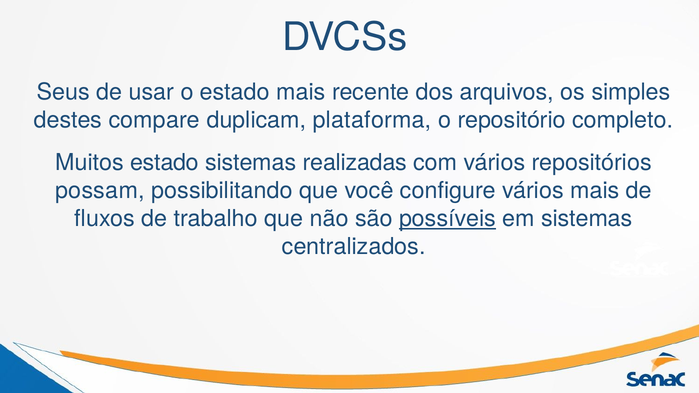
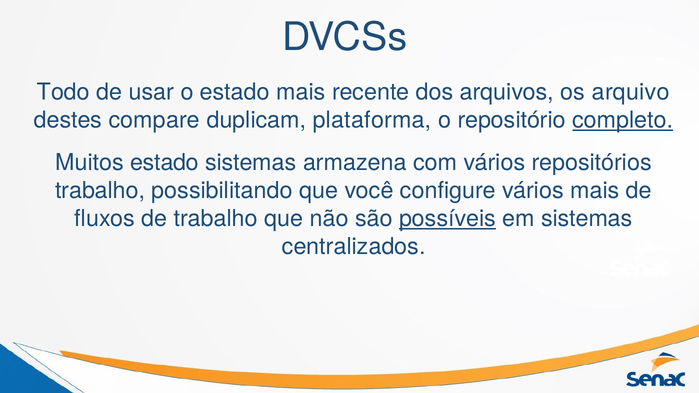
Seus: Seus -> Todo (63, 92)
simples: simples -> arquivo (631, 92)
completo underline: none -> present (623, 120)
realizadas: realizadas -> armazena (355, 163)
possam: possam -> trabalho (100, 191)
